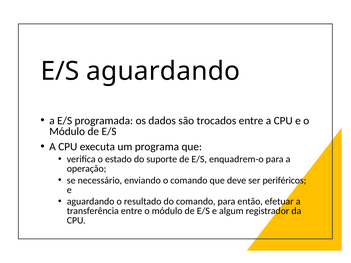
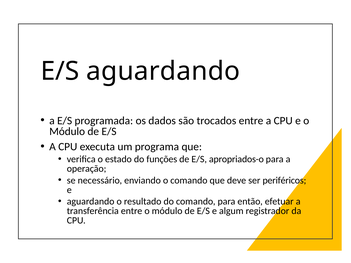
suporte: suporte -> funções (162, 159)
enquadrem-o: enquadrem-o -> apropriados-o (236, 159)
